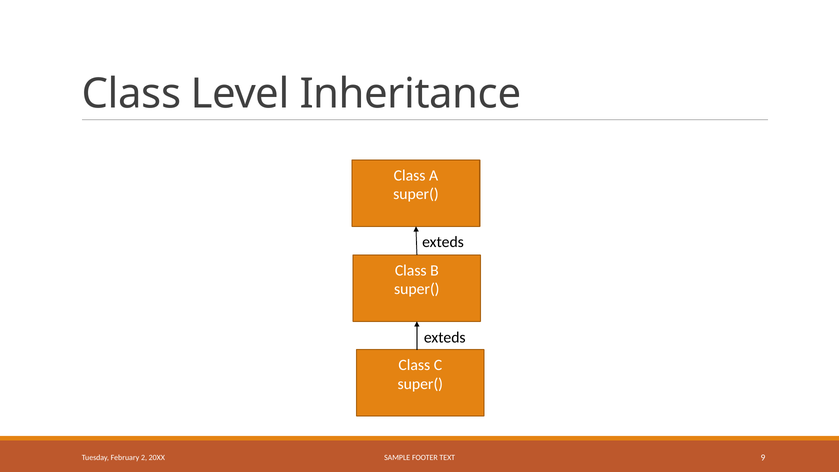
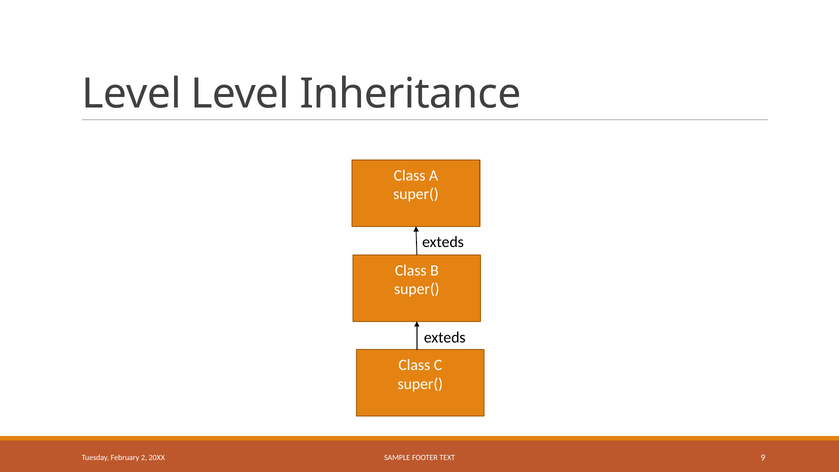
Class: Class -> Level (131, 94)
